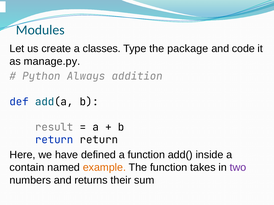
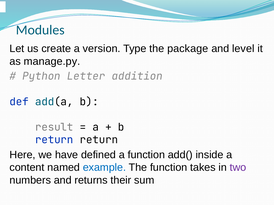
classes: classes -> version (102, 49)
code: code -> level (243, 49)
Always: Always -> Letter (86, 76)
contain: contain -> content (27, 168)
example colour: orange -> blue (104, 168)
